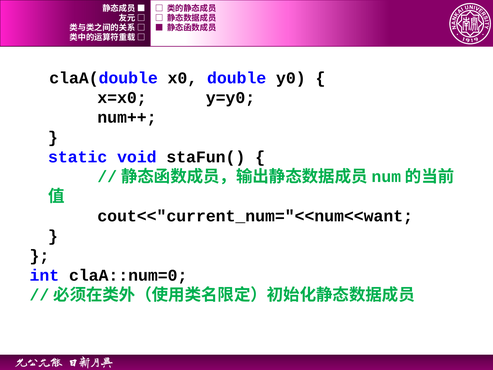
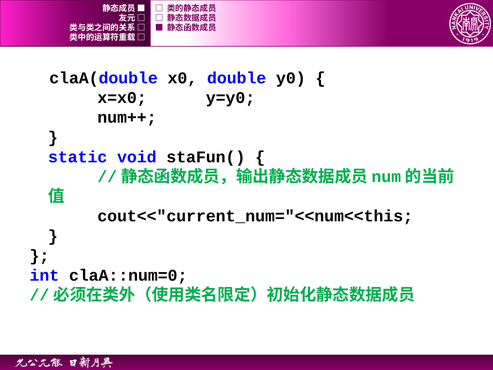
cout<<"current_num="<<num<<want: cout<<"current_num="<<num<<want -> cout<<"current_num="<<num<<this (255, 216)
